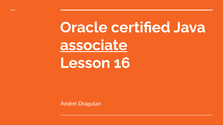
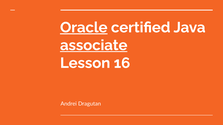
Oracle underline: none -> present (84, 28)
